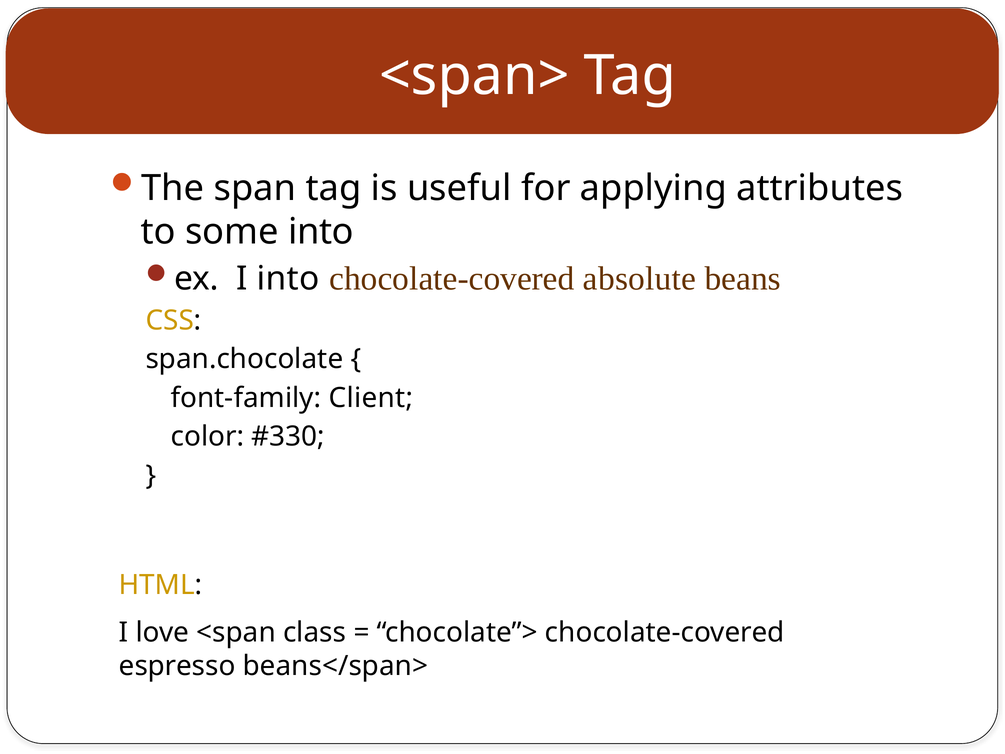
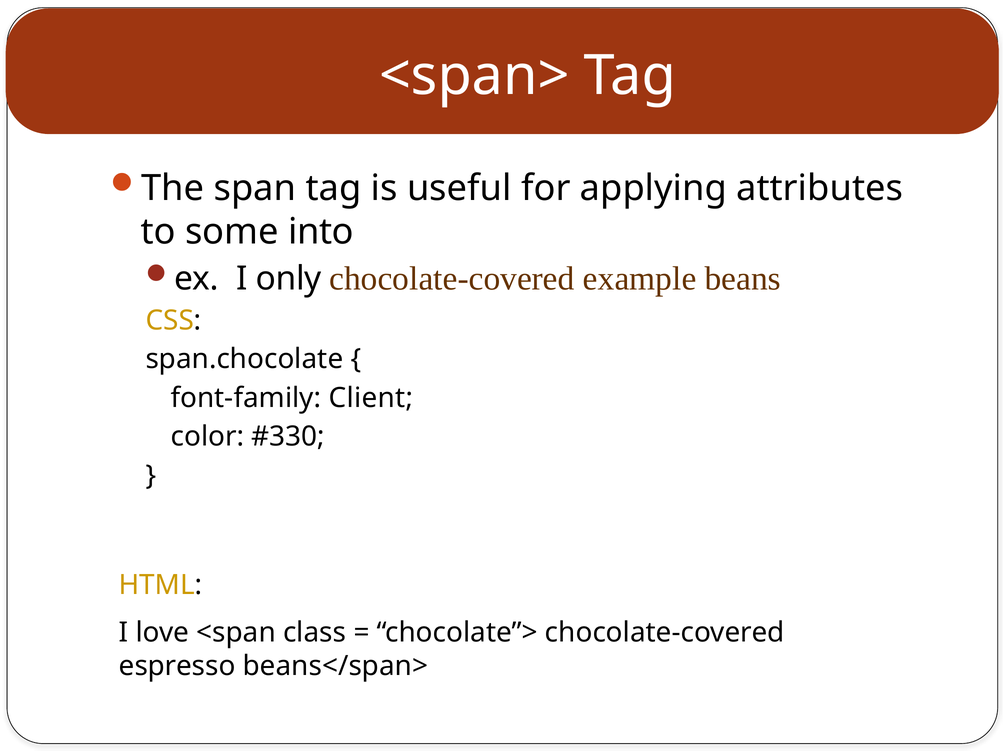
I into: into -> only (289, 279)
absolute: absolute -> example (640, 279)
